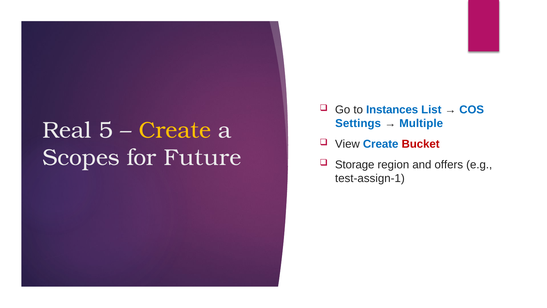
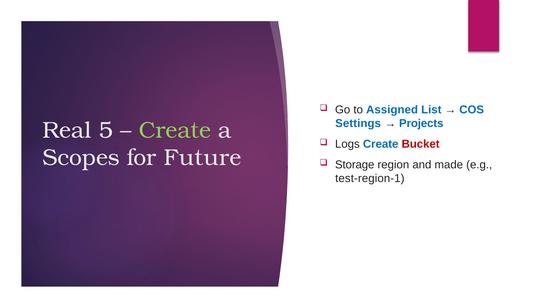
Instances: Instances -> Assigned (392, 110)
Multiple: Multiple -> Projects (421, 123)
Create colour: yellow -> light green (175, 130)
View: View -> Logs (347, 144)
offers: offers -> made (449, 164)
test-assign-1: test-assign-1 -> test-region-1 (370, 178)
